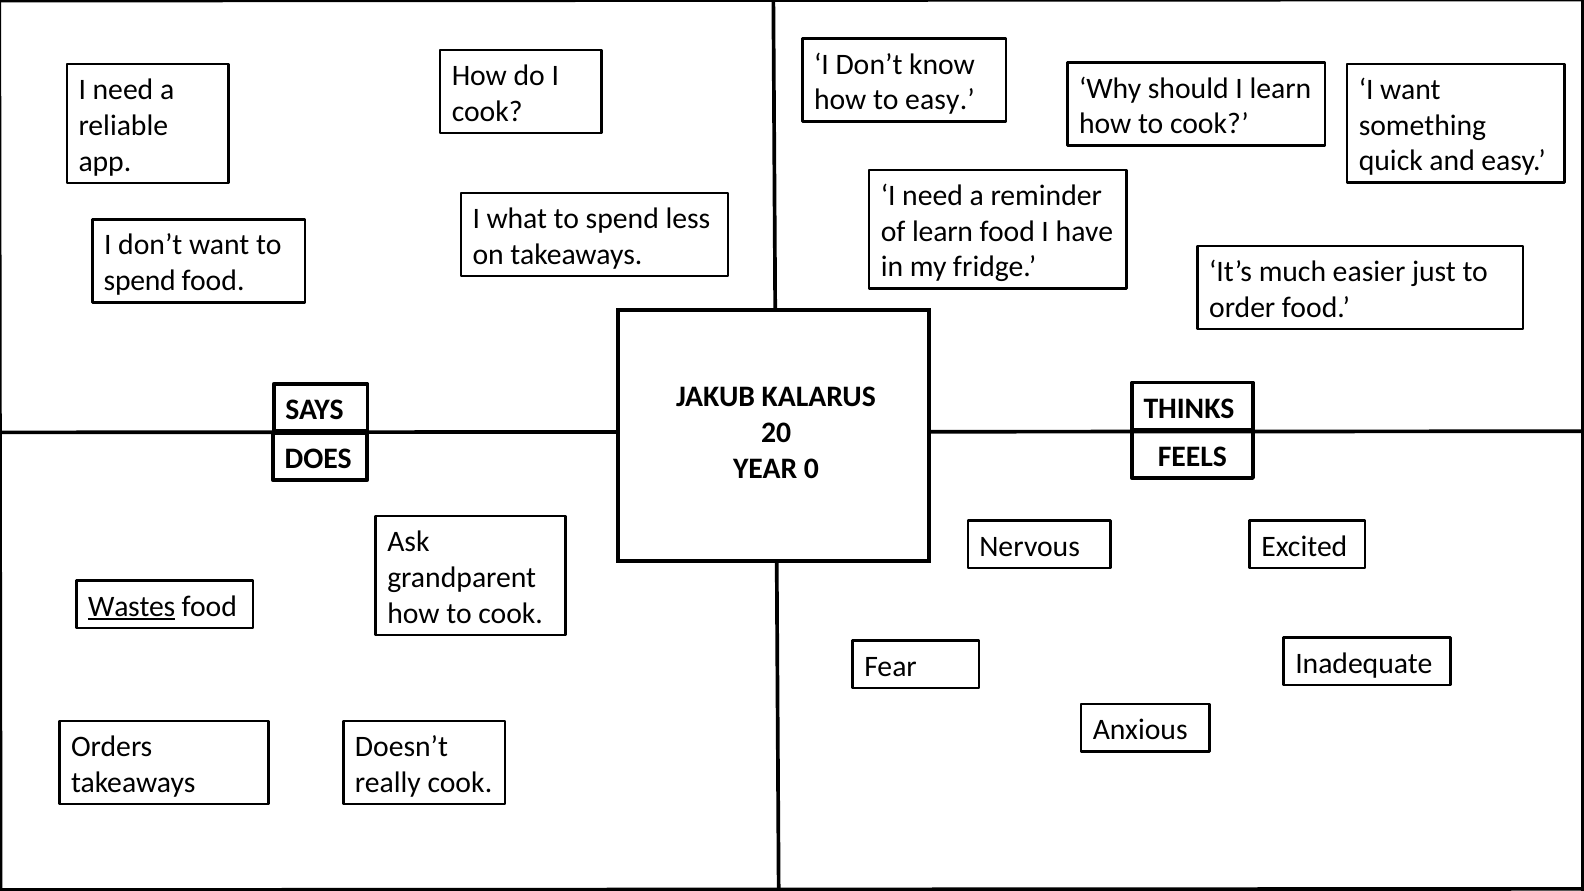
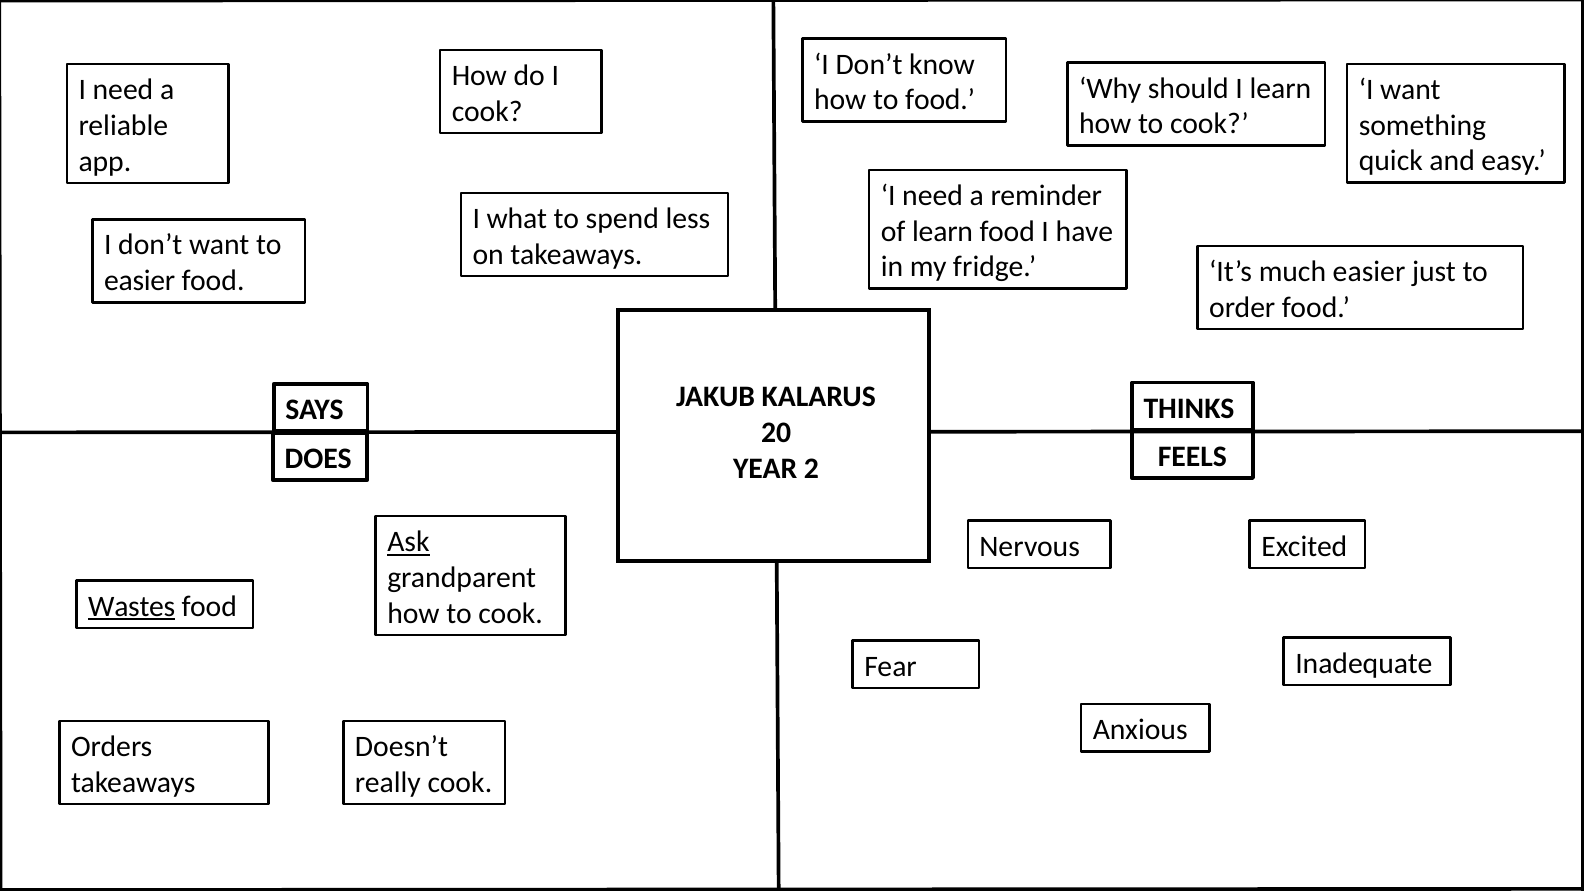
to easy: easy -> food (940, 100)
spend: spend -> easier (140, 281)
0: 0 -> 2 (811, 468)
Ask underline: none -> present (408, 542)
